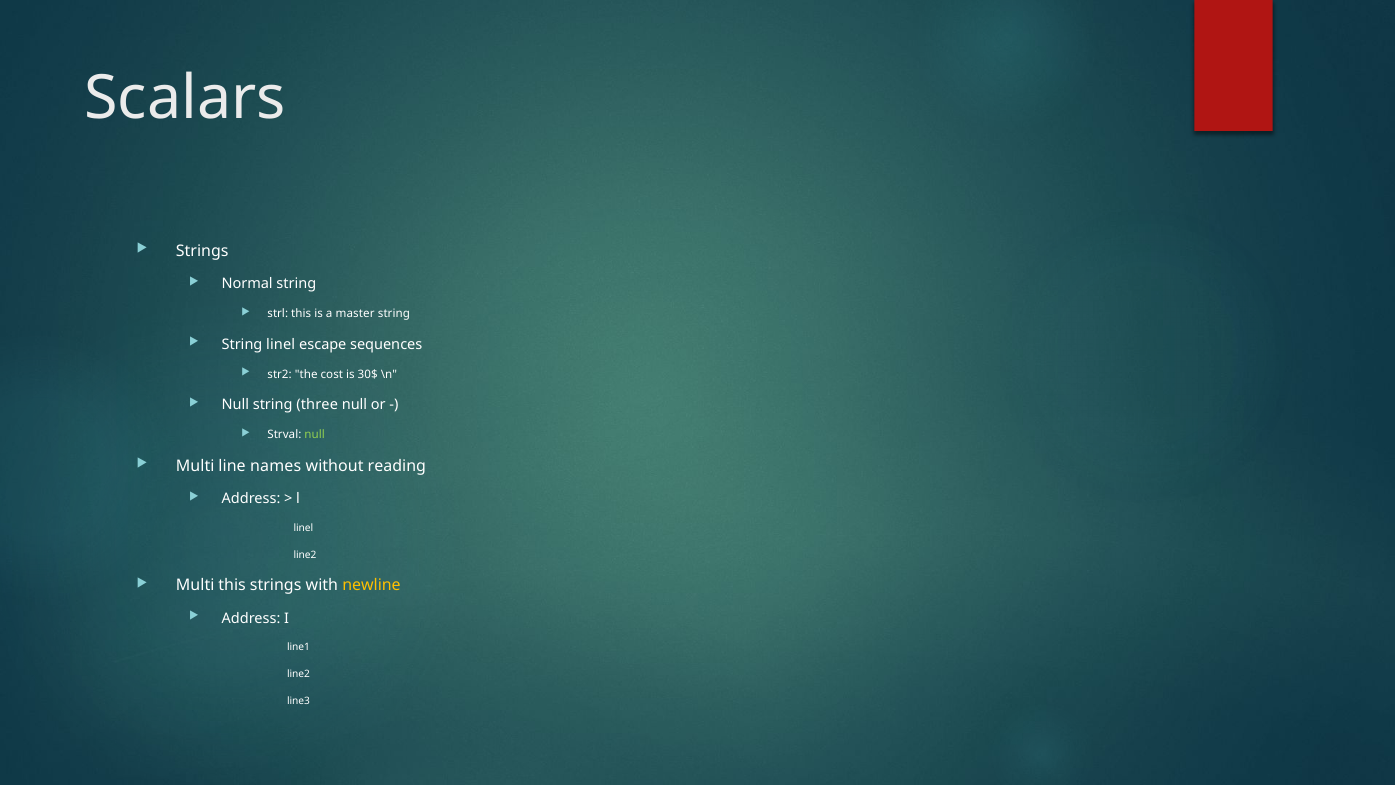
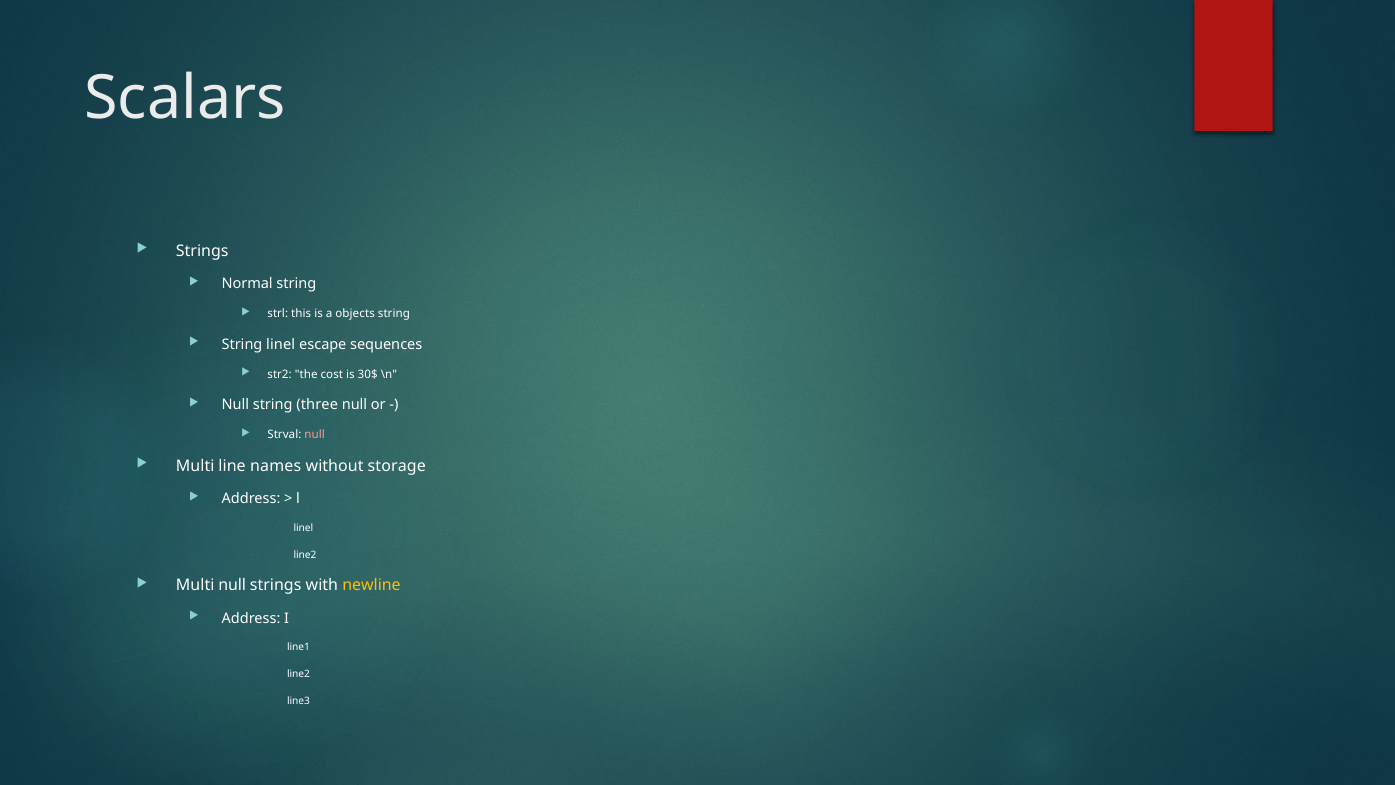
master: master -> objects (355, 314)
null colour: light green -> pink (315, 435)
reading: reading -> storage (397, 466)
Multi this: this -> null (232, 585)
